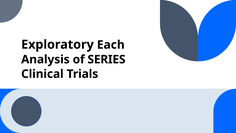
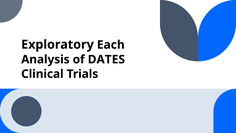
SERIES: SERIES -> DATES (106, 59)
